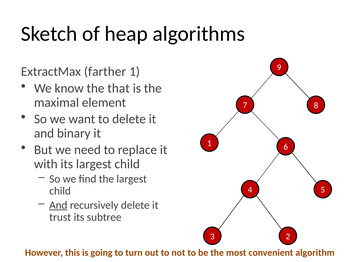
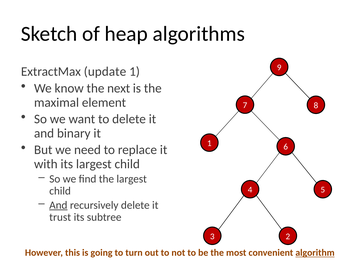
farther: farther -> update (105, 72)
that: that -> next (119, 88)
algorithm underline: none -> present (315, 253)
